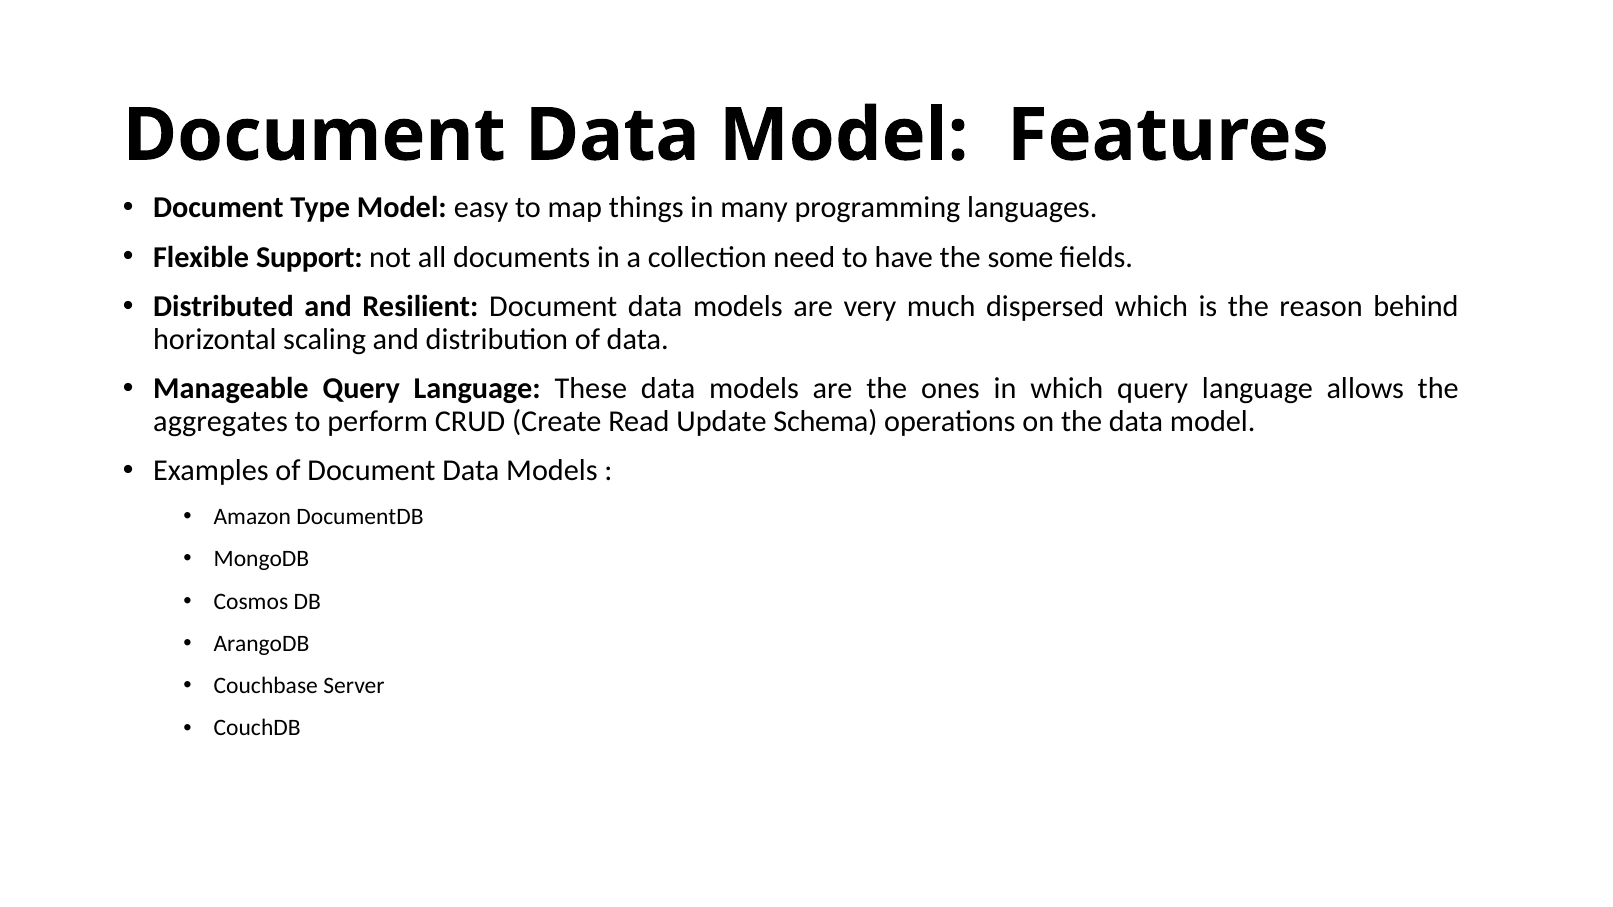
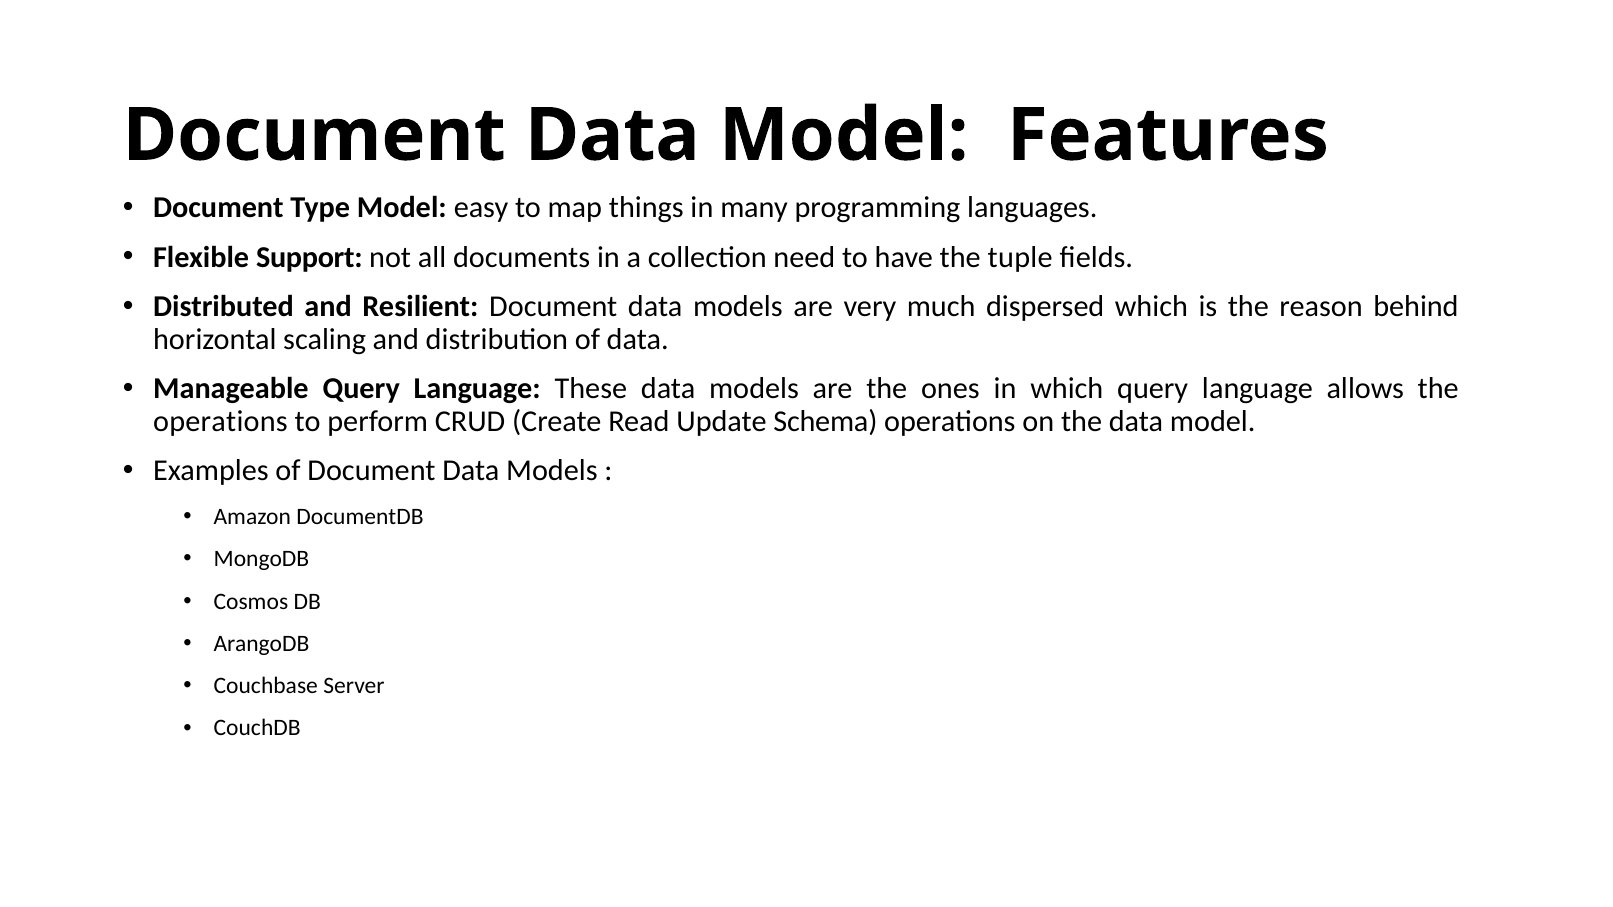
some: some -> tuple (1020, 257)
aggregates: aggregates -> operations (220, 422)
